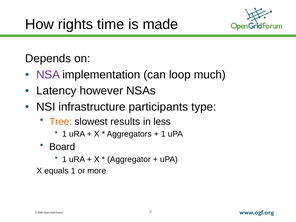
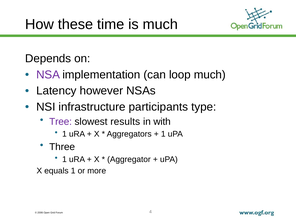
rights: rights -> these (76, 24)
is made: made -> much (160, 24)
Tree colour: orange -> purple (61, 122)
less: less -> with (162, 122)
Board: Board -> Three (62, 147)
